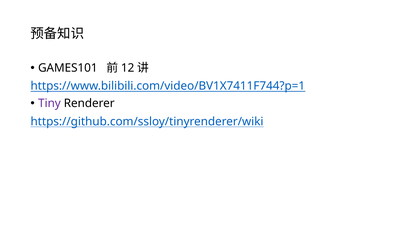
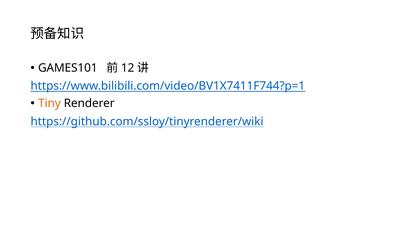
Tiny colour: purple -> orange (49, 103)
